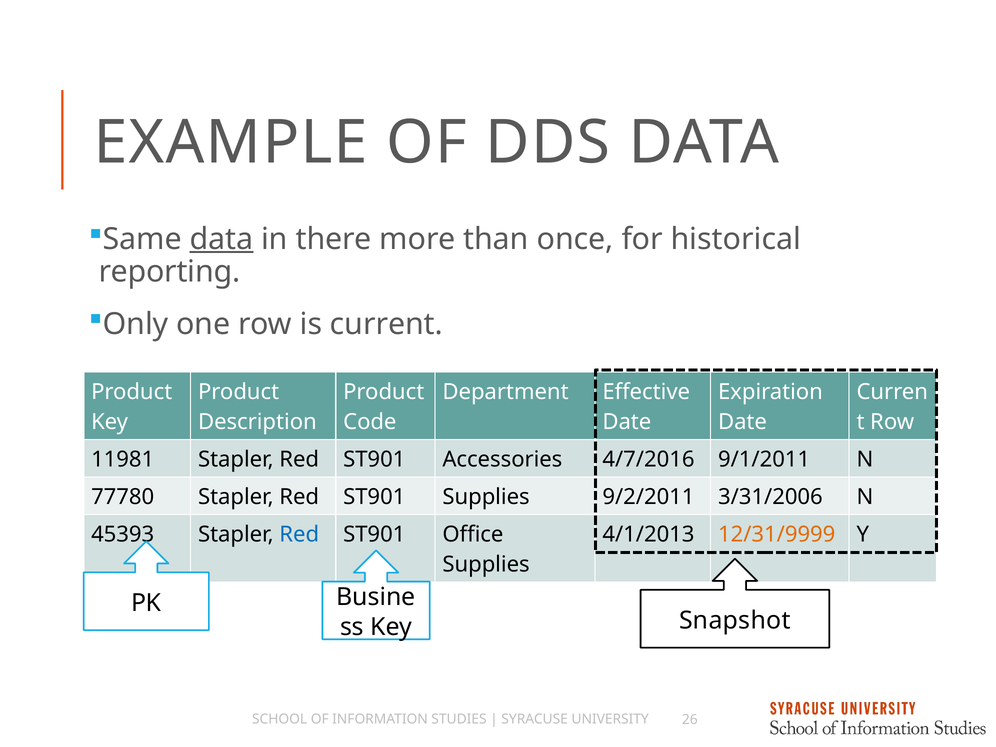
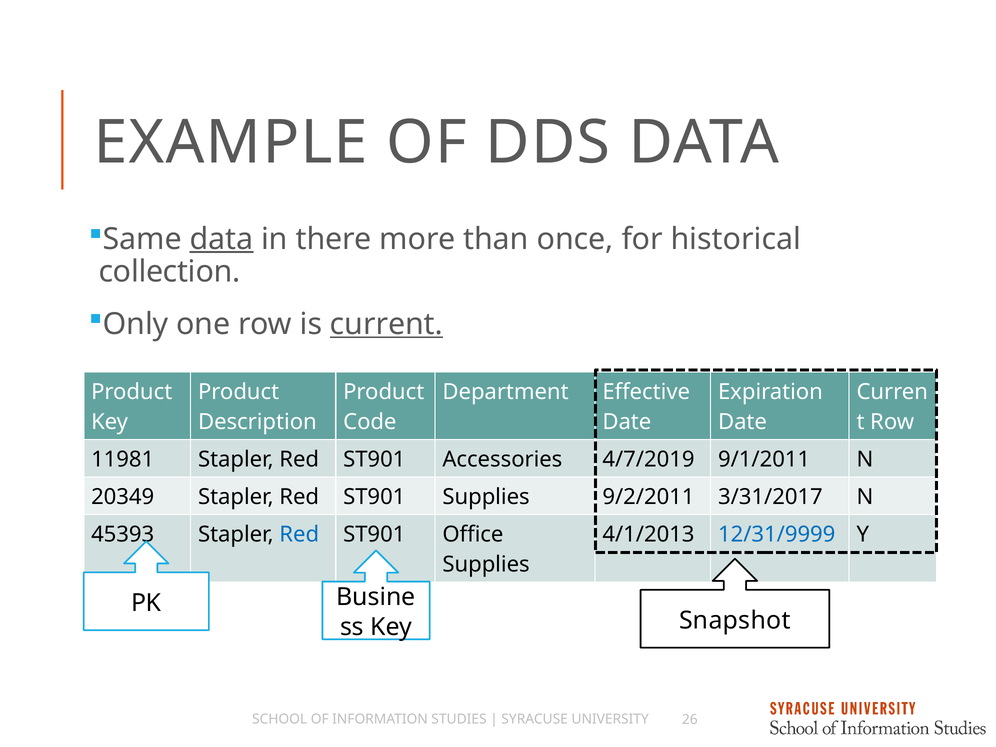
reporting: reporting -> collection (169, 272)
current underline: none -> present (386, 324)
4/7/2016: 4/7/2016 -> 4/7/2019 (648, 459)
77780: 77780 -> 20349 (123, 497)
3/31/2006: 3/31/2006 -> 3/31/2017 (770, 497)
12/31/9999 colour: orange -> blue (777, 534)
